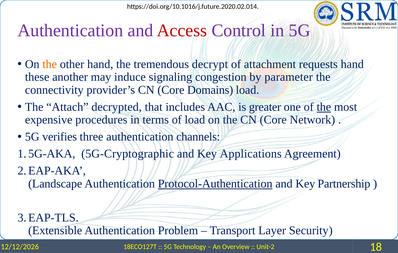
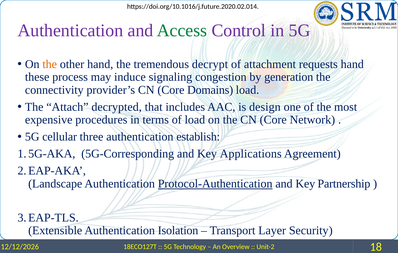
Access colour: red -> green (182, 30)
another: another -> process (70, 77)
parameter: parameter -> generation (289, 77)
greater: greater -> design (265, 107)
the underline: present -> none (324, 107)
verifies: verifies -> cellular (60, 136)
channels: channels -> establish (198, 136)
5G-Cryptographic: 5G-Cryptographic -> 5G-Corresponding (128, 153)
Problem: Problem -> Isolation (178, 230)
